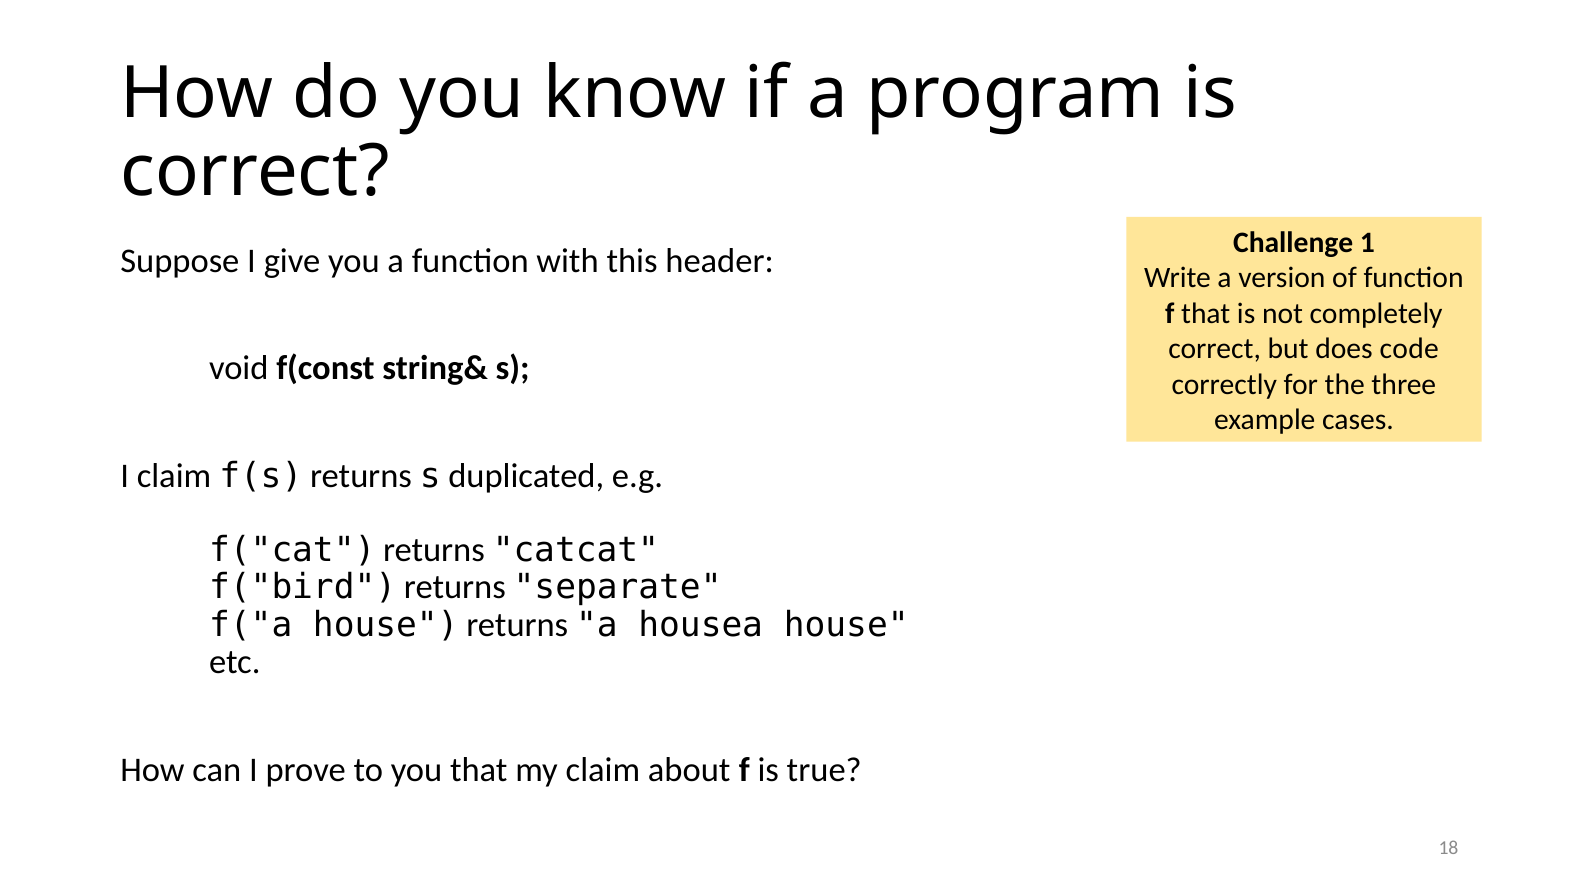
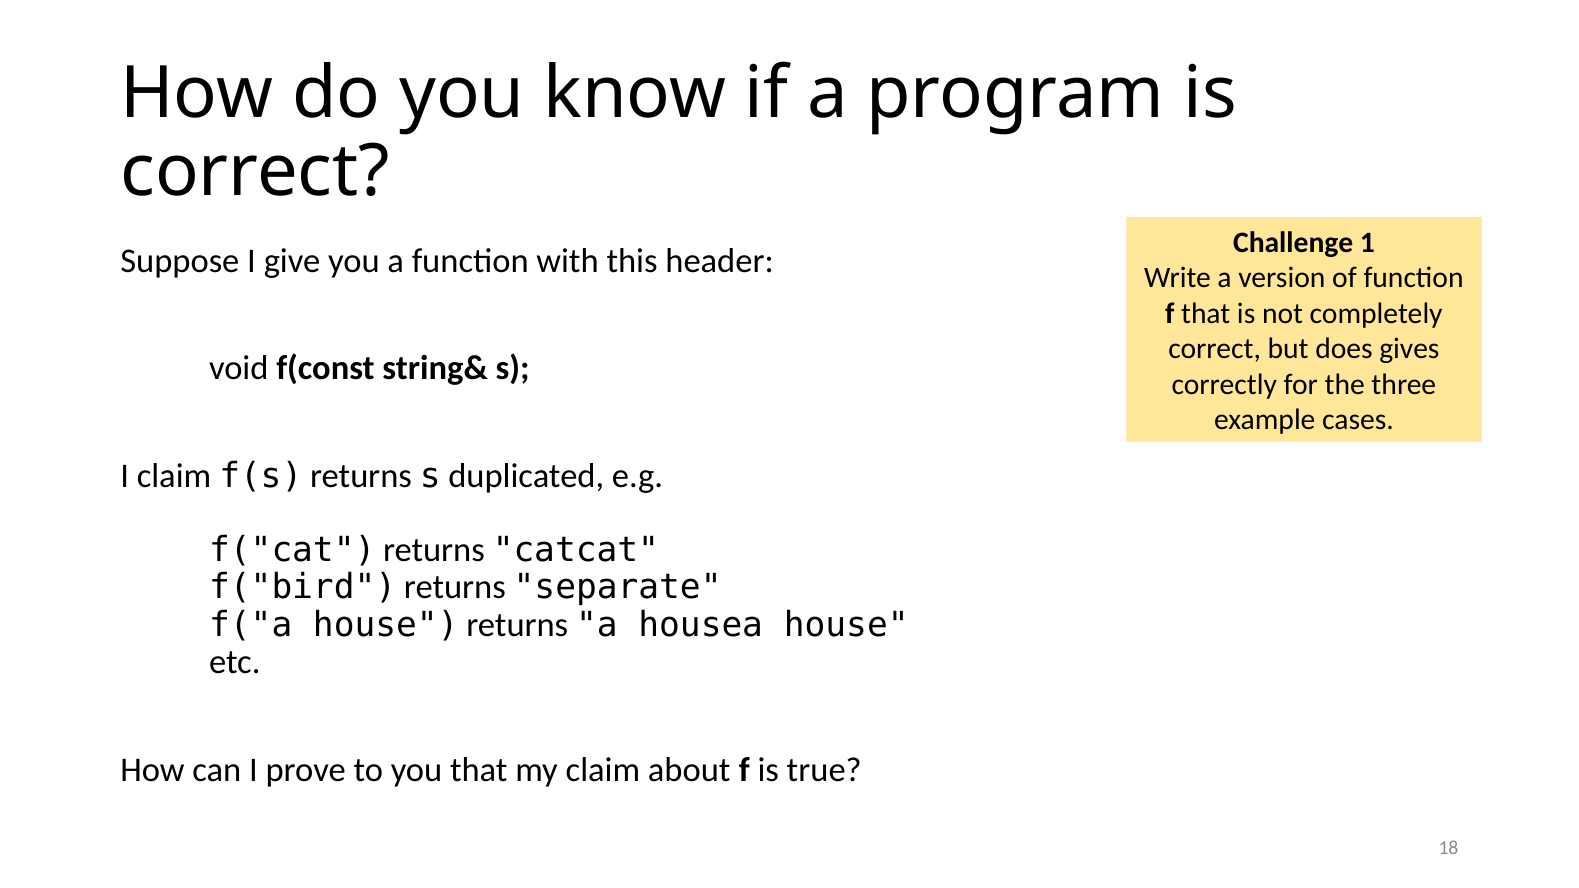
code: code -> gives (1409, 349)
